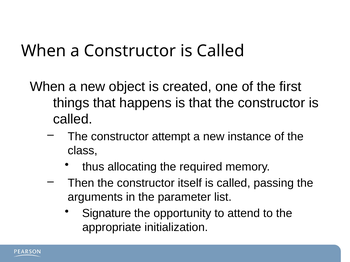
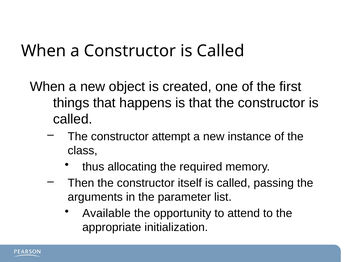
Signature: Signature -> Available (106, 214)
